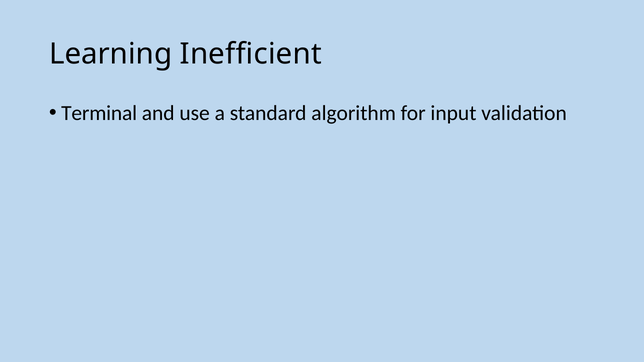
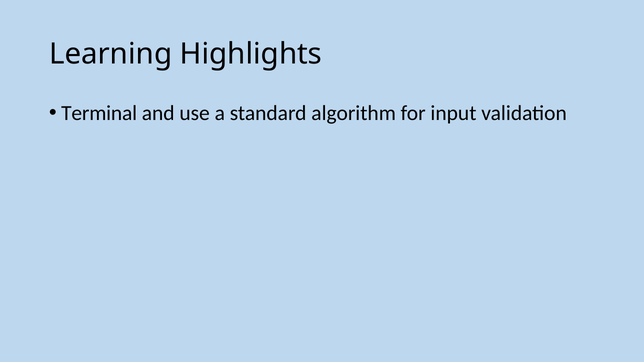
Inefficient: Inefficient -> Highlights (251, 54)
